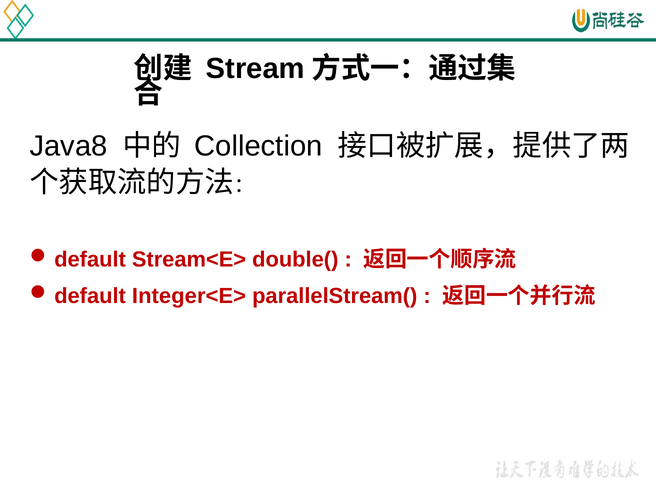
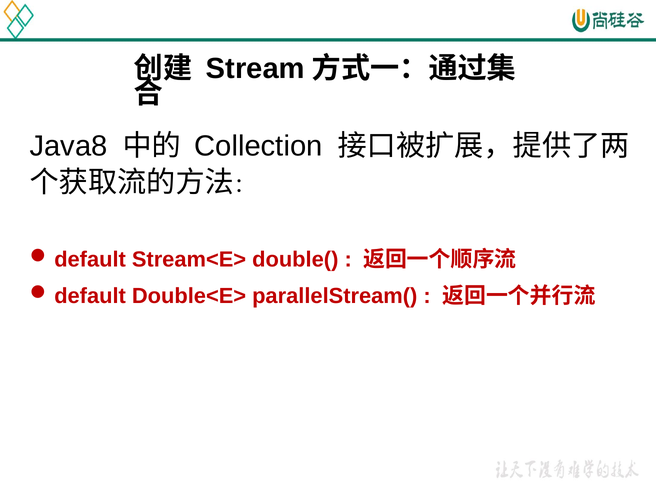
Integer<E>: Integer<E> -> Double<E> (189, 296)
